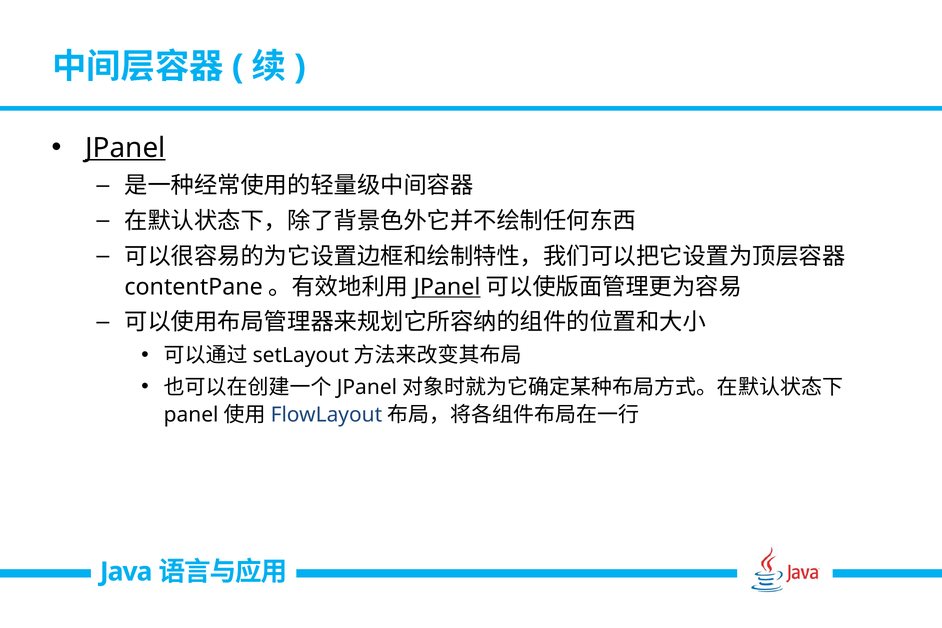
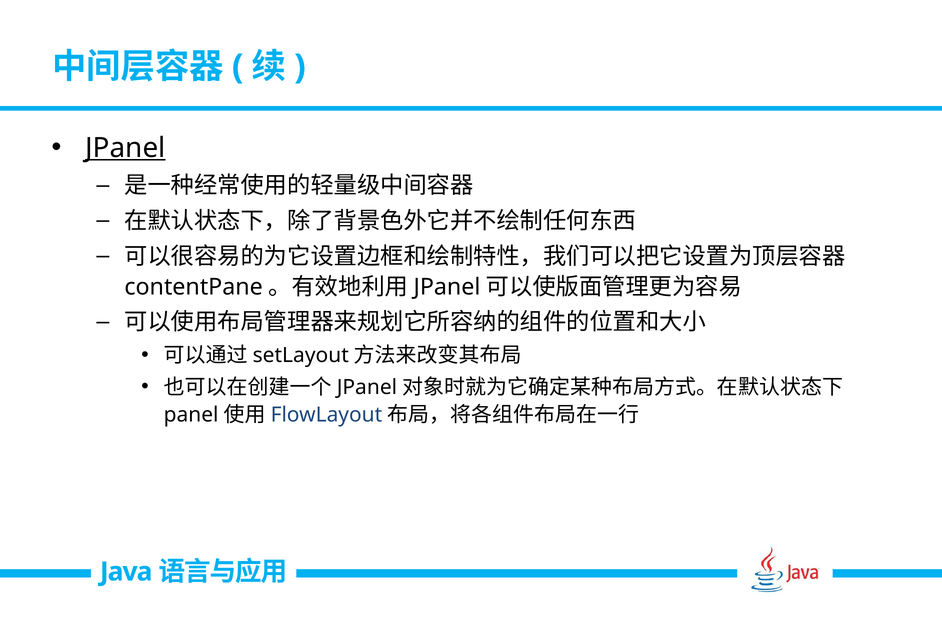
JPanel underline: present -> none (447, 287)
